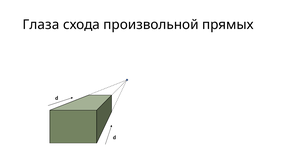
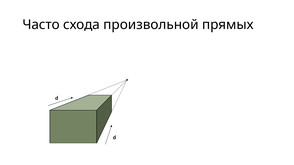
Глаза: Глаза -> Часто (41, 25)
